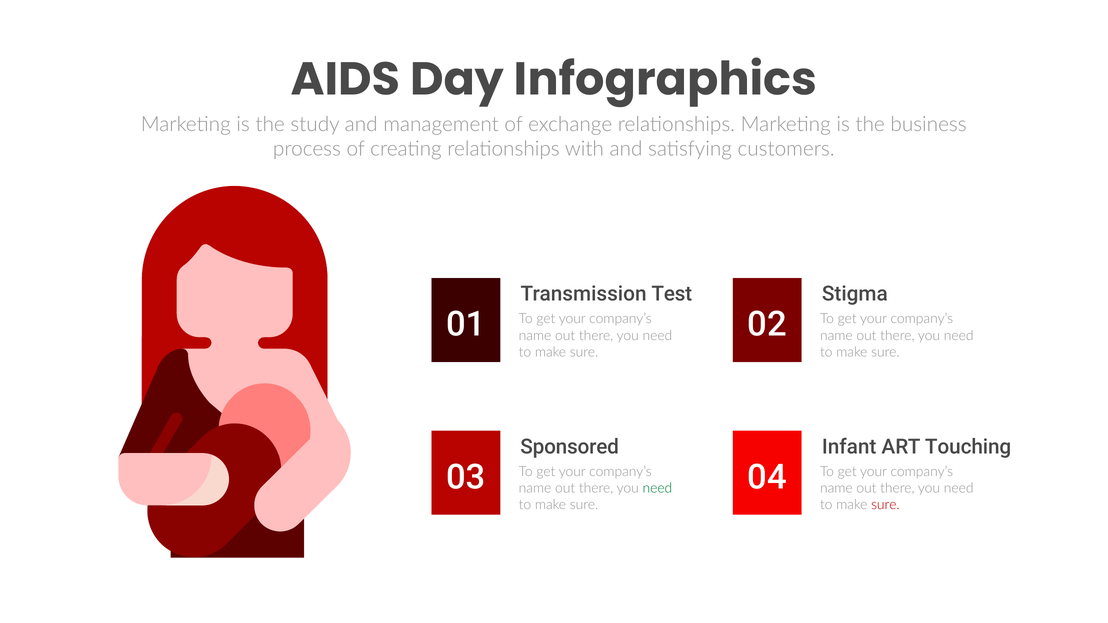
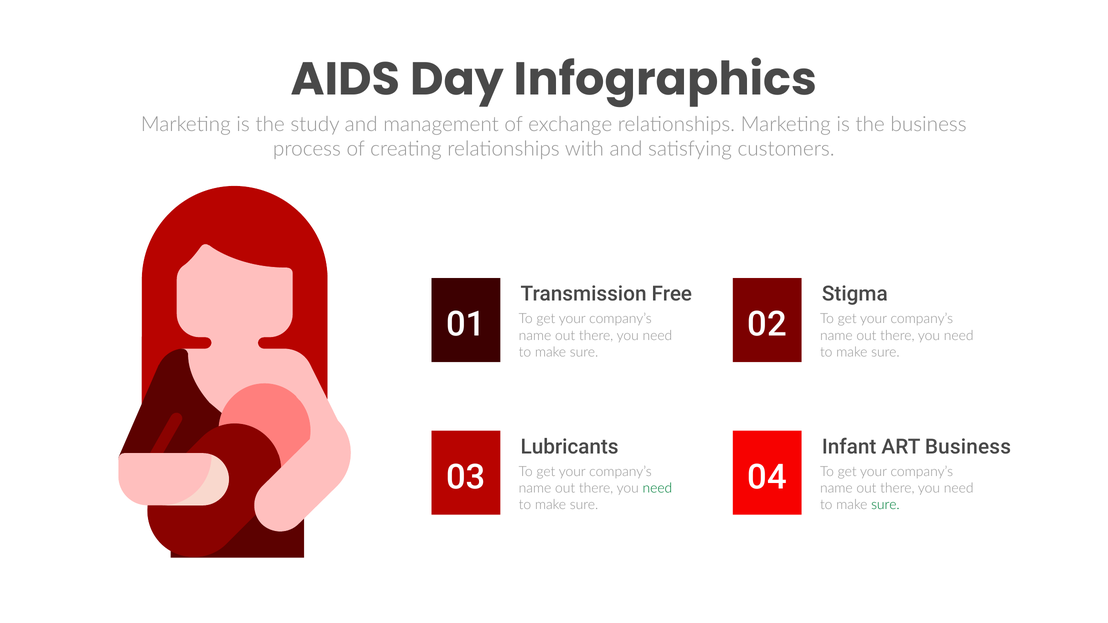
Test: Test -> Free (672, 294)
Sponsored: Sponsored -> Lubricants (570, 447)
ART Touching: Touching -> Business (968, 447)
sure colour: red -> green (885, 505)
